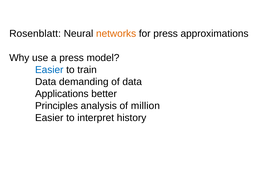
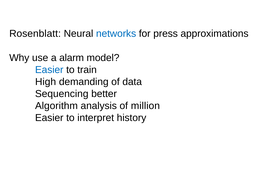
networks colour: orange -> blue (116, 34)
a press: press -> alarm (72, 58)
Data: Data -> High (46, 82)
Applications: Applications -> Sequencing (62, 94)
Principles: Principles -> Algorithm (56, 106)
